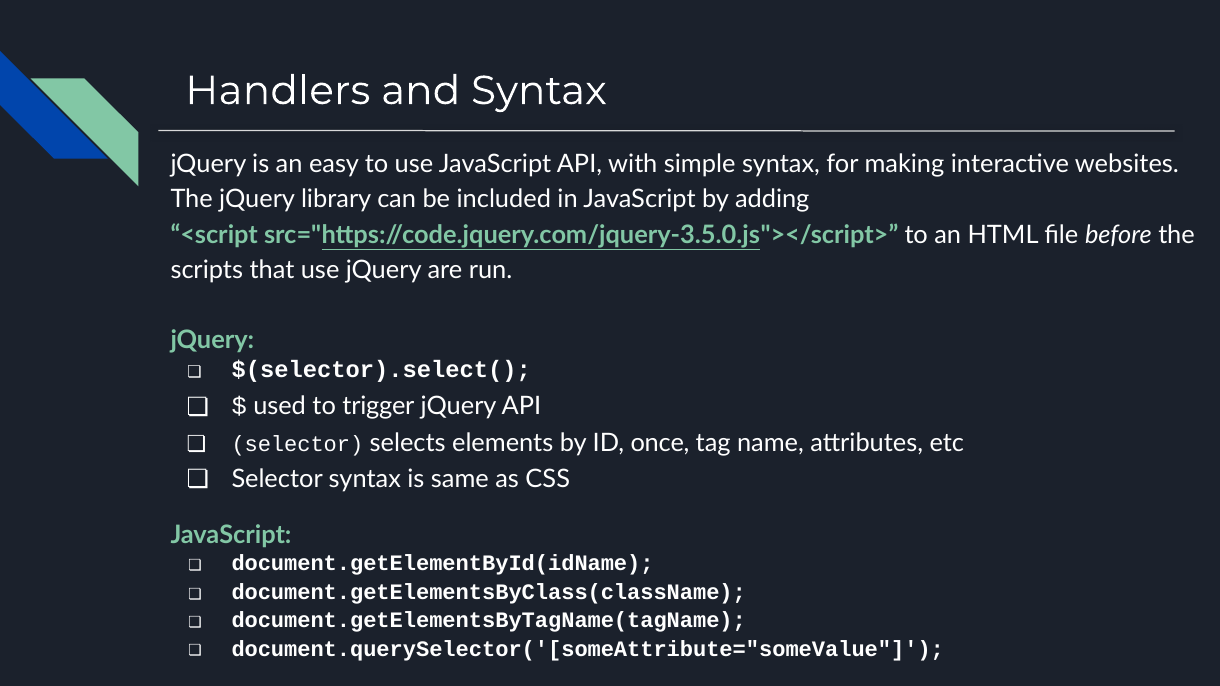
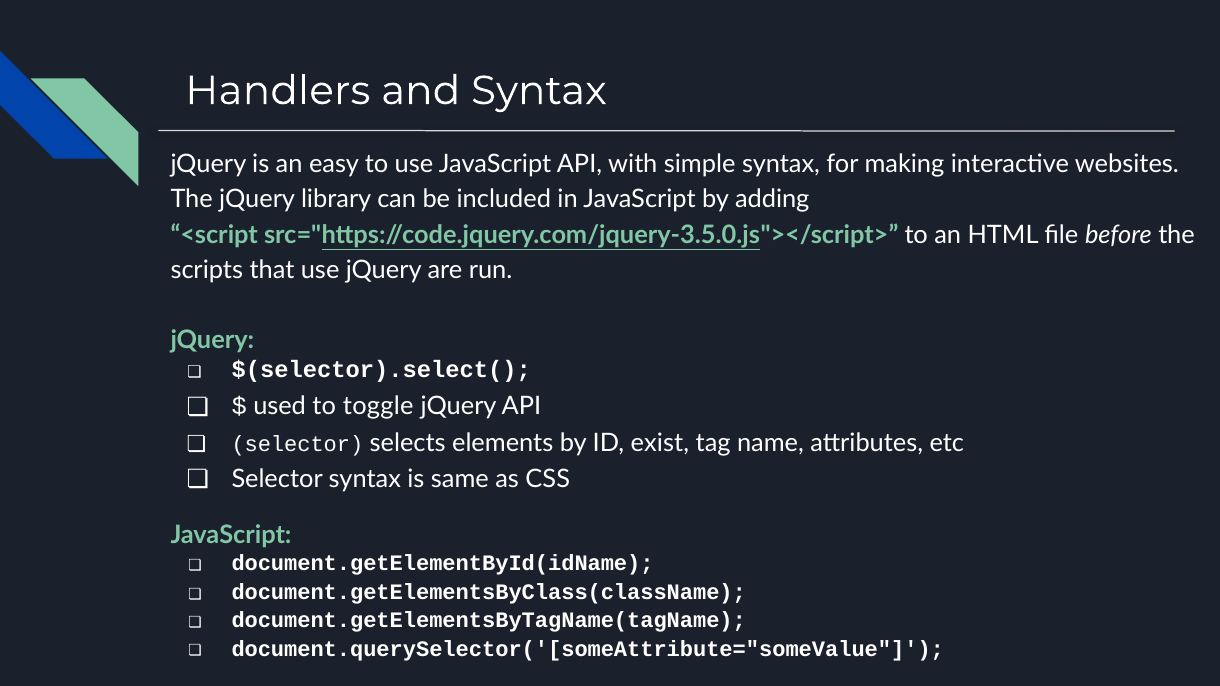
trigger: trigger -> toggle (378, 406)
once: once -> exist (660, 444)
